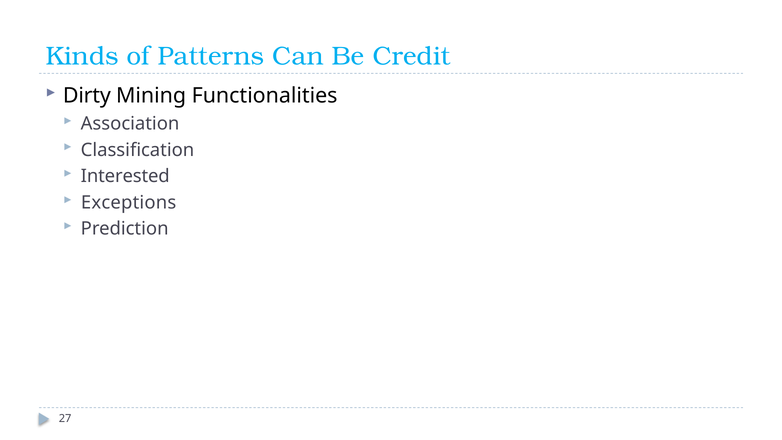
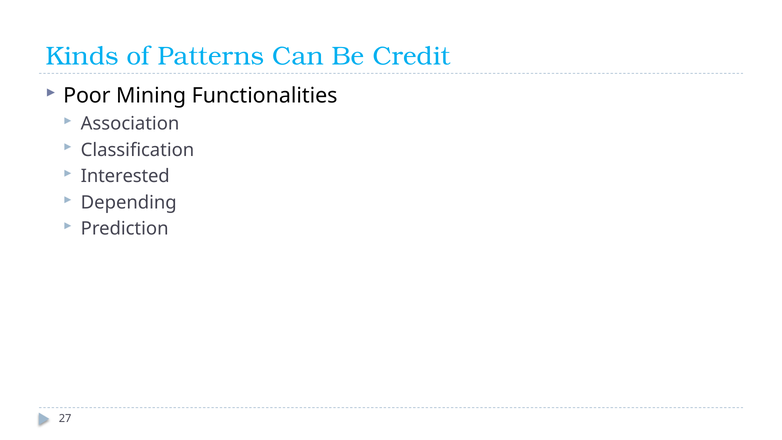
Dirty: Dirty -> Poor (87, 96)
Exceptions: Exceptions -> Depending (129, 202)
